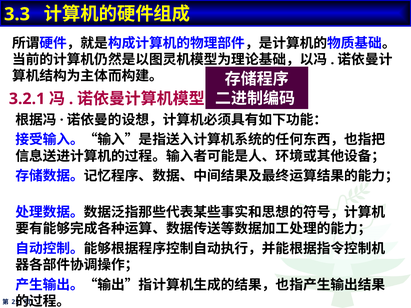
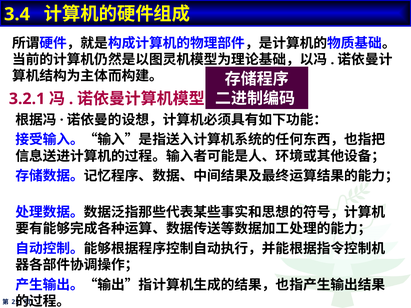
3.3: 3.3 -> 3.4 (17, 14)
